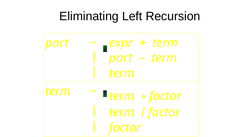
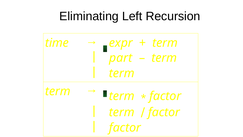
part: part -> time (57, 43)
